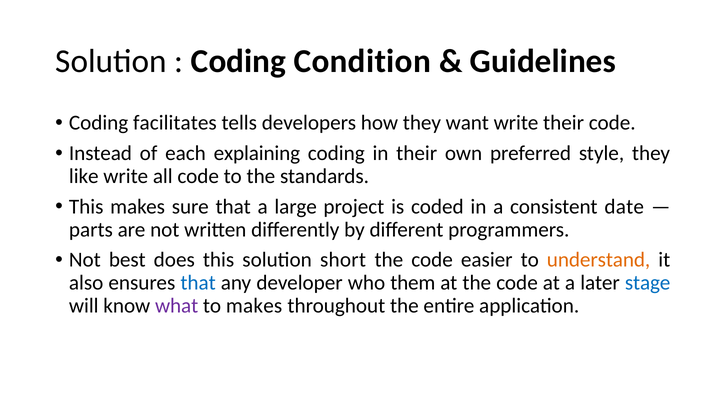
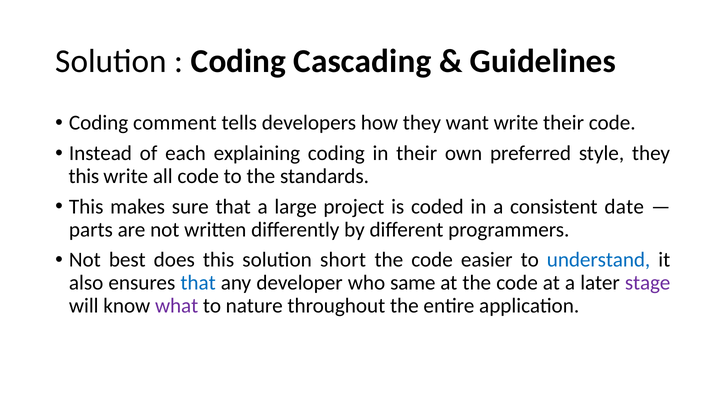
Condition: Condition -> Cascading (362, 61)
facilitates: facilitates -> comment (175, 123)
like: like -> this (84, 176)
understand colour: orange -> blue (599, 260)
them: them -> same (413, 282)
stage colour: blue -> purple (648, 282)
to makes: makes -> nature (254, 305)
